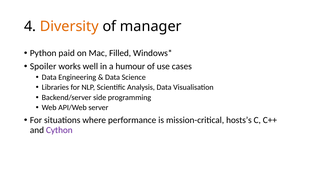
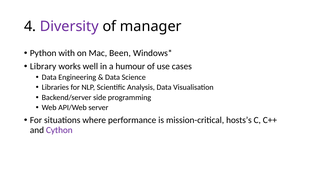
Diversity colour: orange -> purple (69, 26)
paid: paid -> with (67, 53)
Filled: Filled -> Been (120, 53)
Spoiler: Spoiler -> Library (43, 66)
